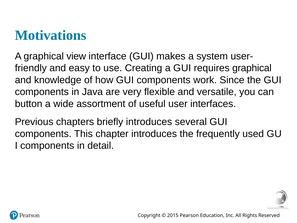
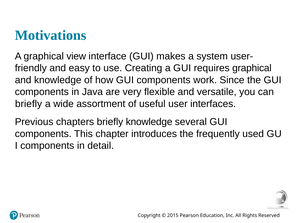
button: button -> briefly (29, 104)
briefly introduces: introduces -> knowledge (149, 122)
